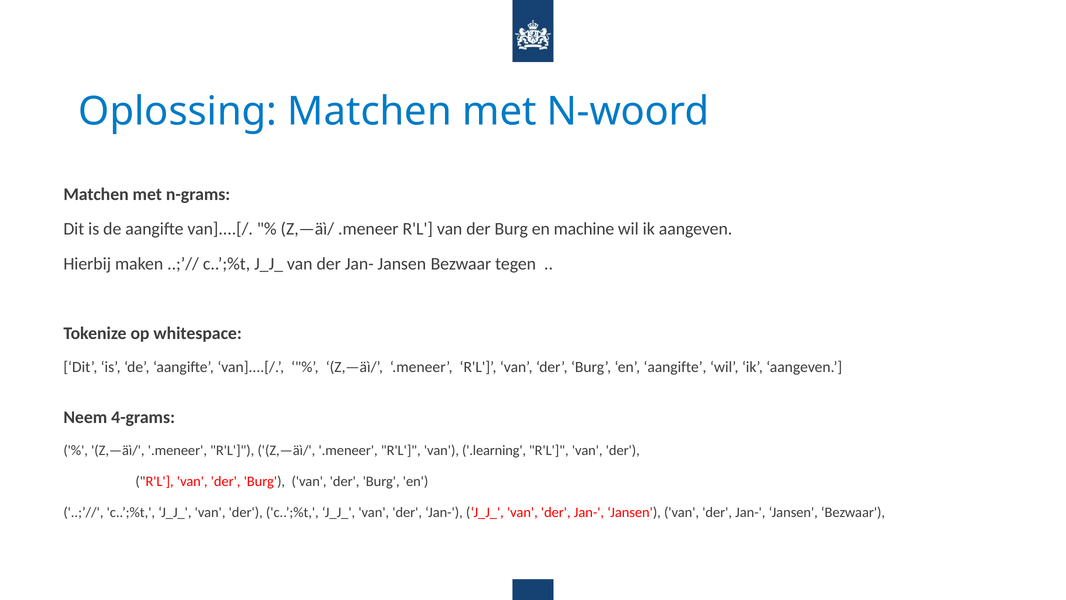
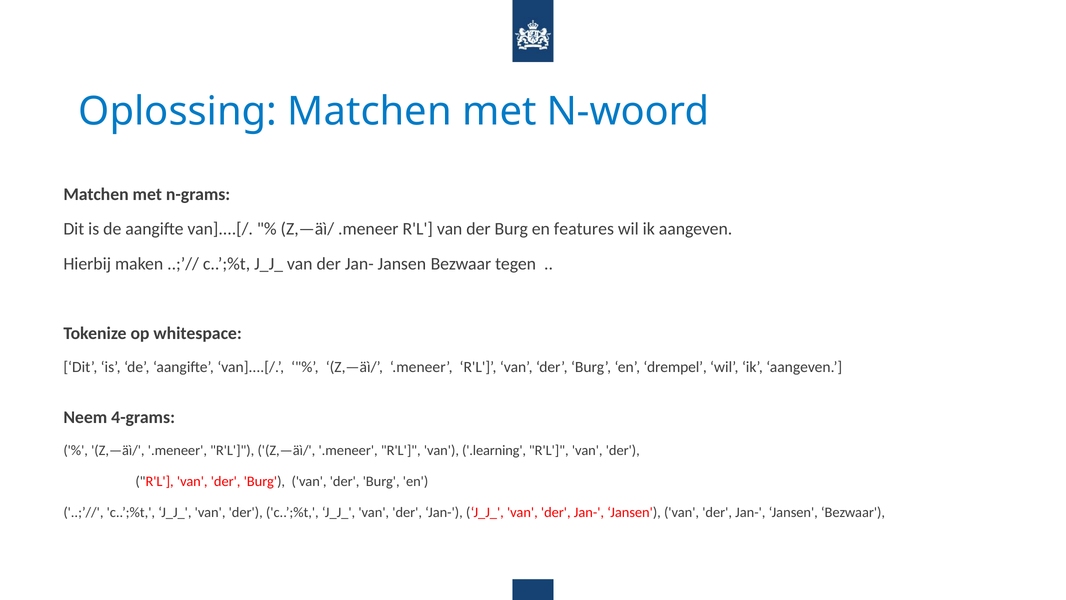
machine: machine -> features (584, 229)
en aangifte: aangifte -> drempel (675, 367)
